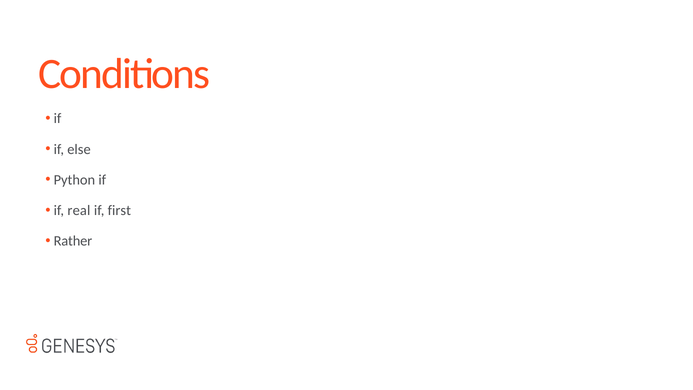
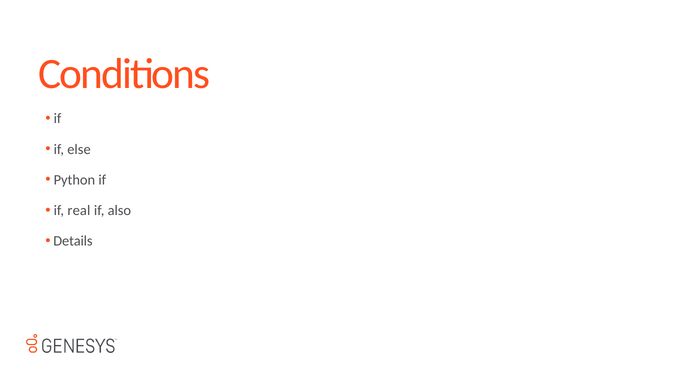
first: first -> also (119, 210)
Rather: Rather -> Details (73, 241)
